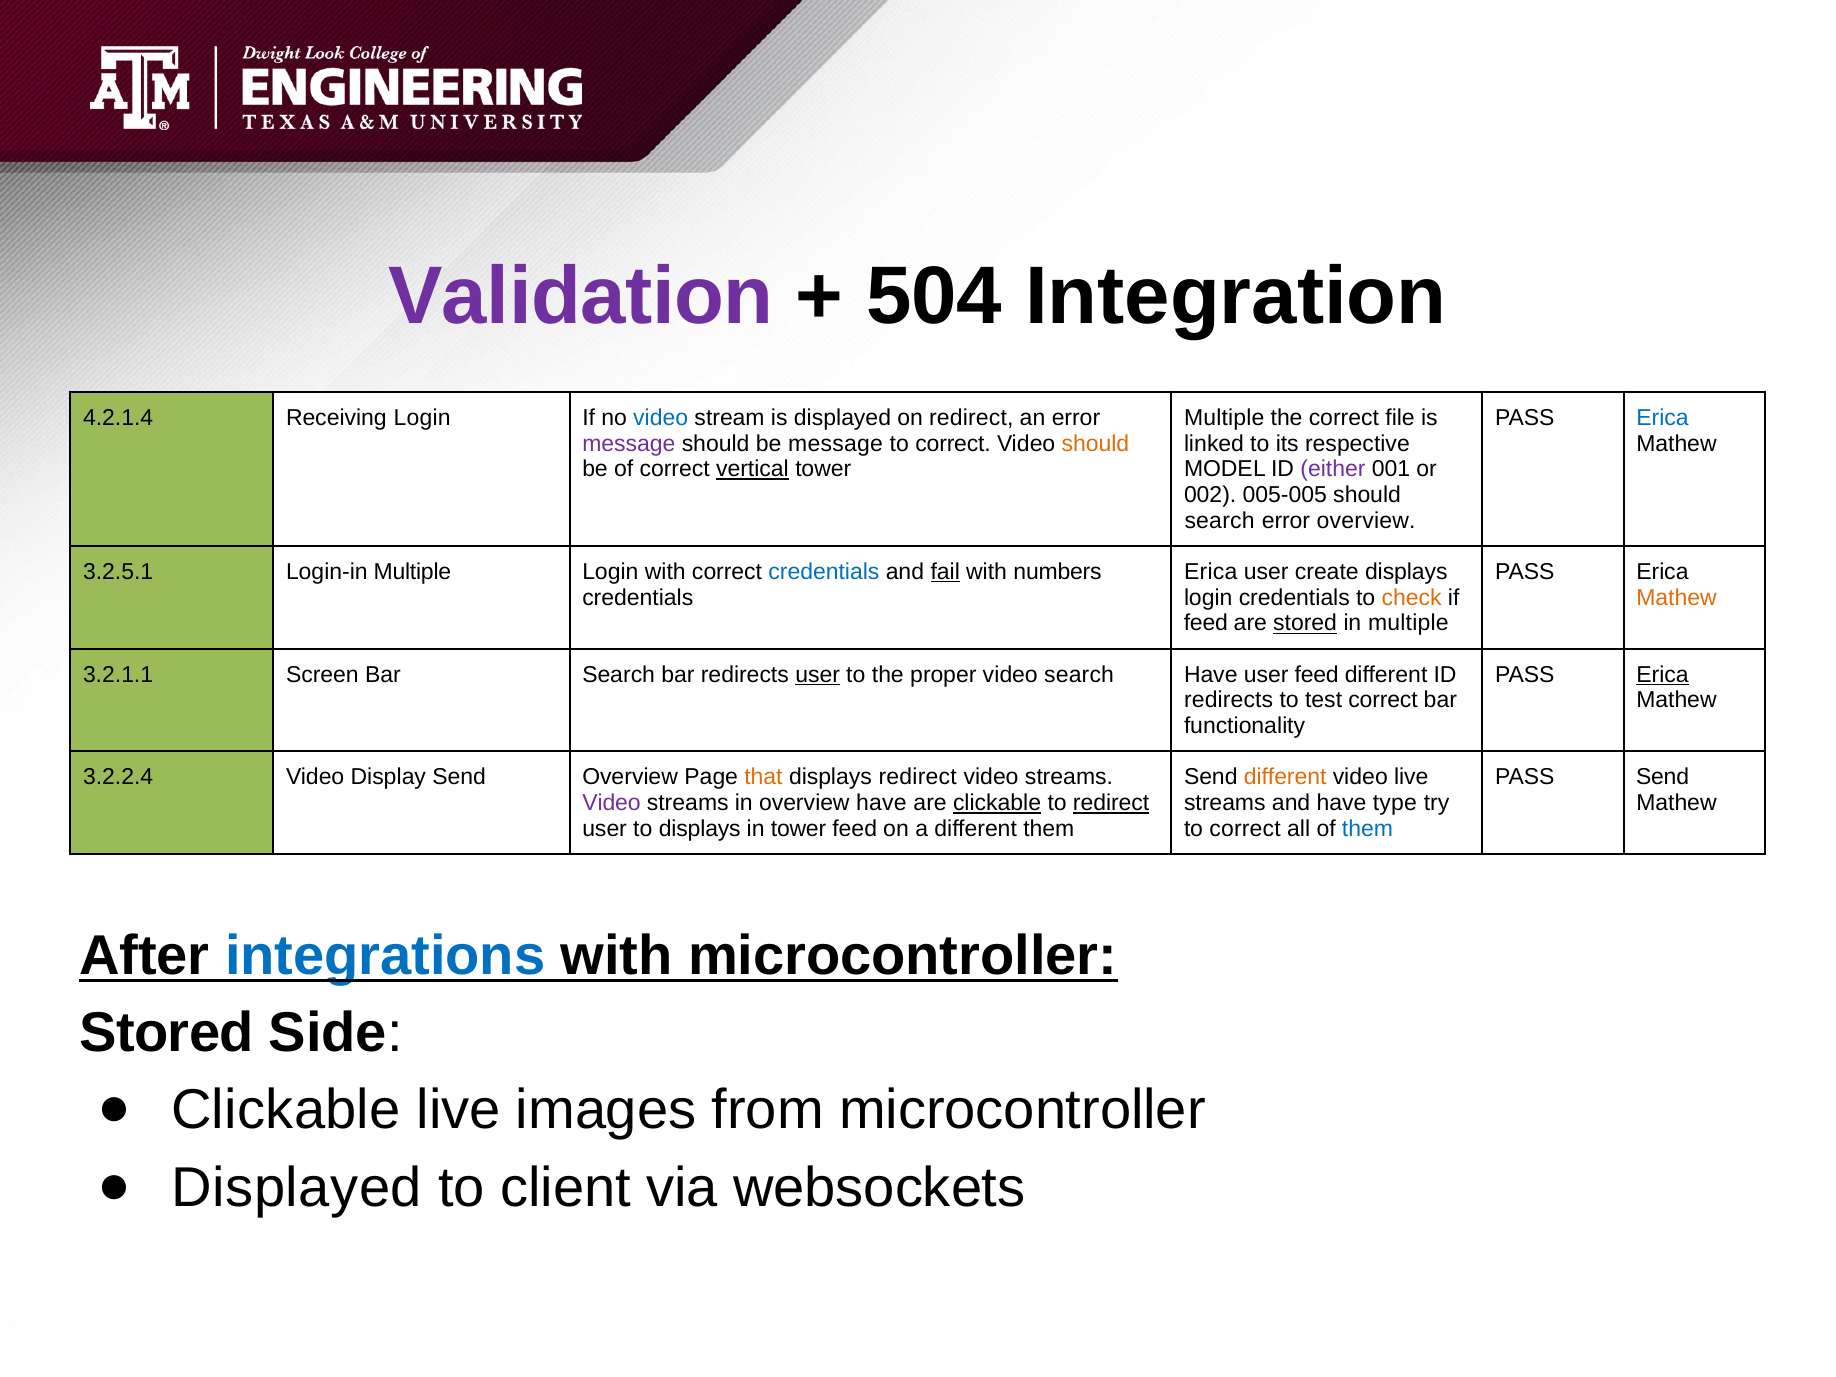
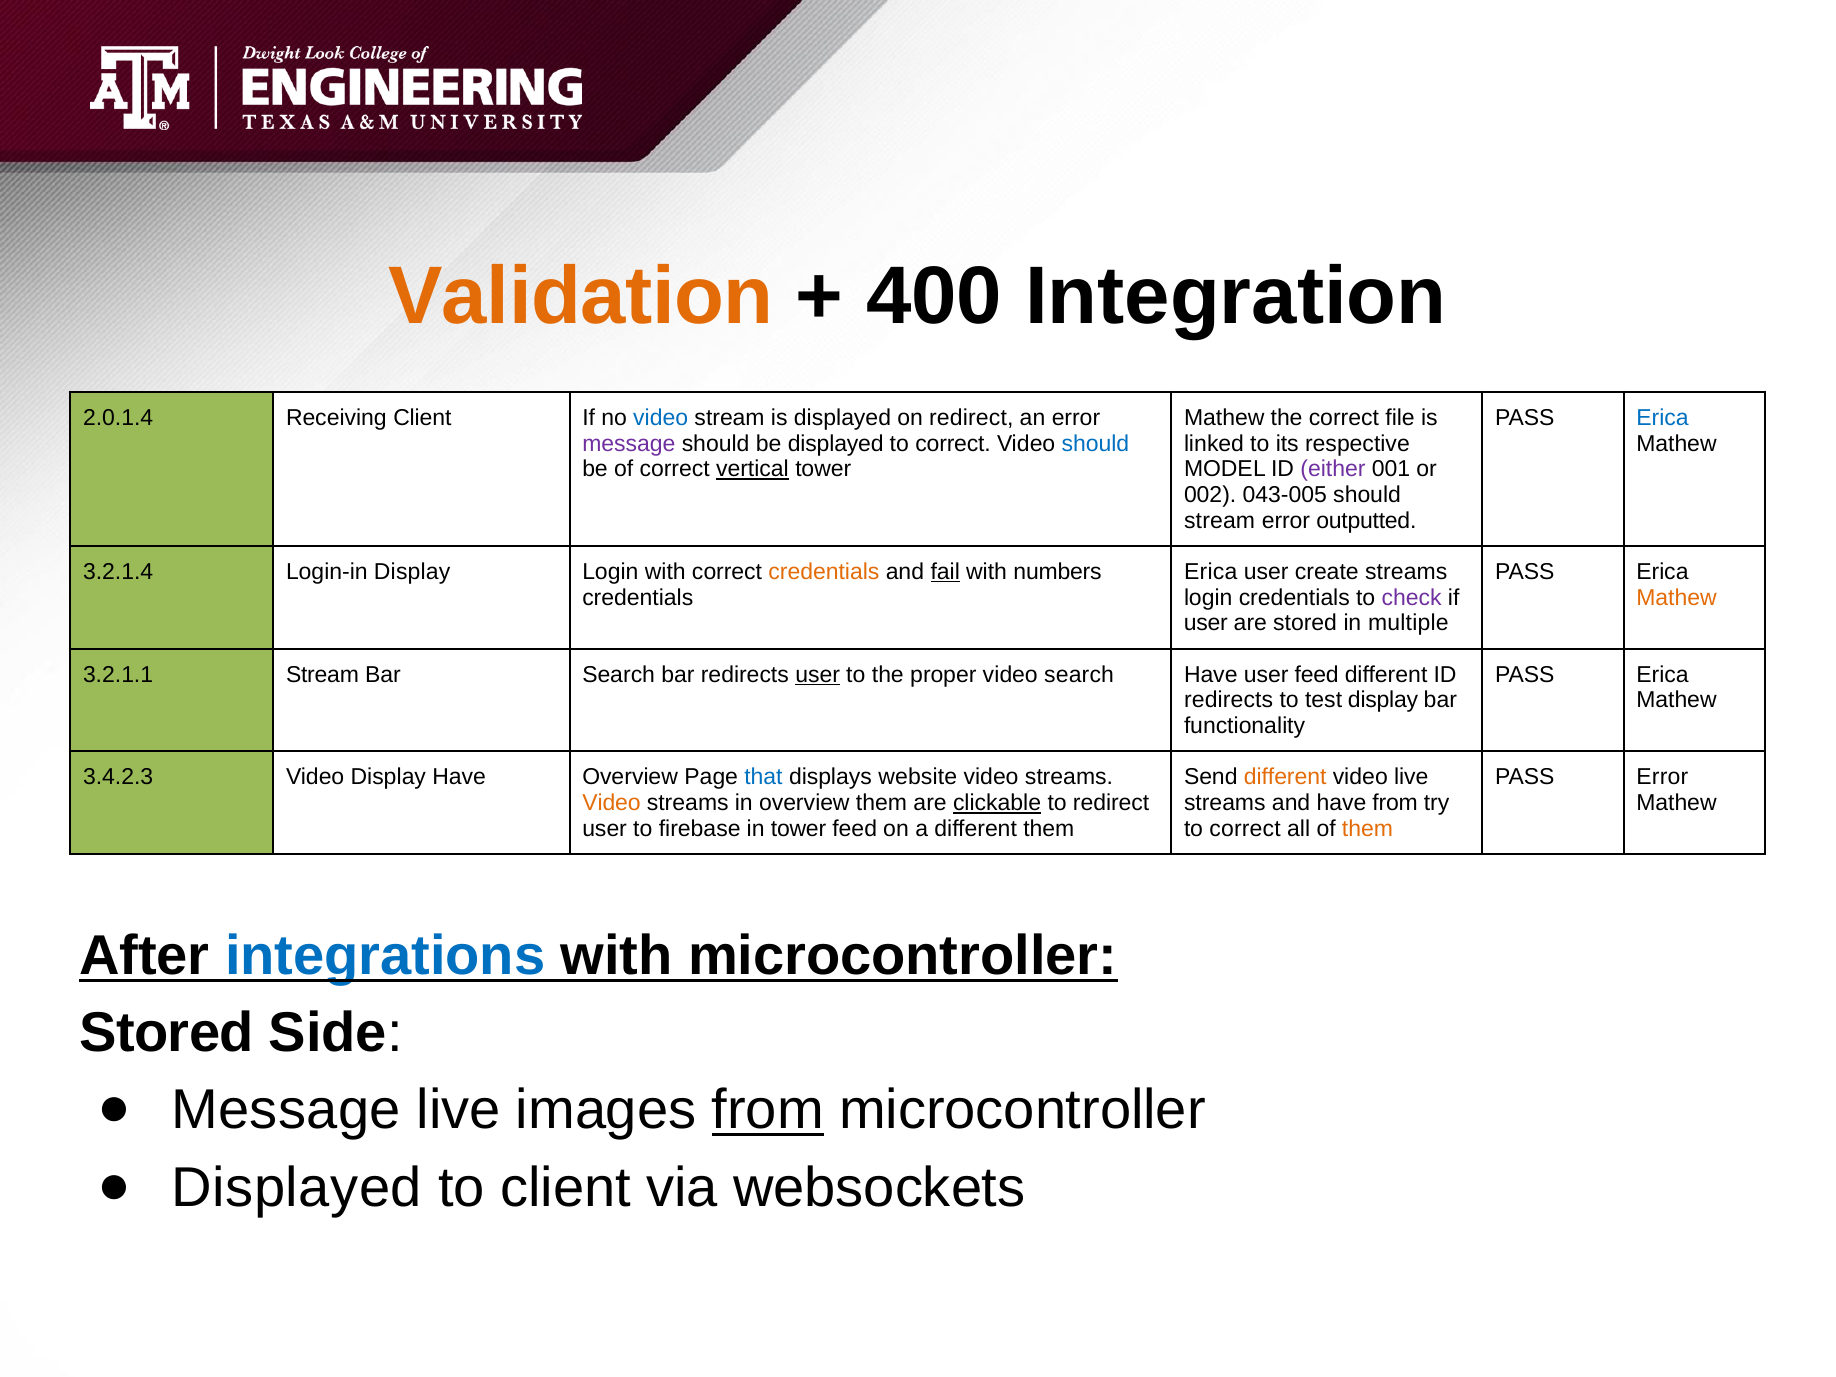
Validation colour: purple -> orange (581, 297)
504: 504 -> 400 (934, 297)
4.2.1.4: 4.2.1.4 -> 2.0.1.4 (118, 418)
Receiving Login: Login -> Client (422, 418)
Multiple: Multiple -> Mathew (1224, 418)
be message: message -> displayed (836, 443)
should colour: orange -> blue (1095, 443)
005-005: 005-005 -> 043-005 (1285, 495)
search: search -> stream (1220, 521)
error overview: overview -> outputted (1366, 521)
3.2.5.1: 3.2.5.1 -> 3.2.1.4 (118, 572)
Login-in Multiple: Multiple -> Display (412, 572)
credentials colour: blue -> orange (824, 572)
create displays: displays -> streams (1406, 572)
check colour: orange -> purple (1412, 598)
feed: feed -> user (1206, 623)
stored underline: present -> none (1305, 623)
3.2.1.1 Screen: Screen -> Stream (322, 675)
Erica underline: present -> none (1662, 675)
test correct: correct -> display (1383, 700)
3.2.2.4: 3.2.2.4 -> 3.4.2.3 (118, 777)
Display Send: Send -> Have (459, 777)
that colour: orange -> blue (763, 777)
displays redirect: redirect -> website (918, 777)
PASS Send: Send -> Error (1662, 777)
Video colour: purple -> orange (612, 803)
overview have: have -> them (882, 803)
redirect underline: present -> none (1111, 803)
have type: type -> from (1395, 803)
to displays: displays -> firebase (700, 829)
them colour: blue -> orange (1368, 829)
Clickable: Clickable -> Message (286, 1110)
from underline: none -> present (768, 1110)
